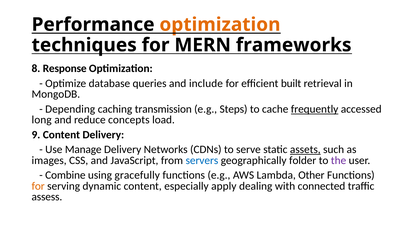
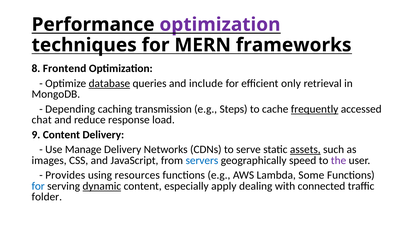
optimization colour: orange -> purple (220, 25)
Response: Response -> Frontend (65, 69)
database underline: none -> present (109, 84)
built: built -> only (291, 84)
long: long -> chat (42, 120)
concepts: concepts -> response (129, 120)
folder: folder -> speed (303, 161)
Combine: Combine -> Provides (65, 175)
gracefully: gracefully -> resources (137, 175)
Other: Other -> Some (311, 175)
for colour: orange -> blue (38, 186)
dynamic underline: none -> present (102, 186)
assess: assess -> folder (47, 197)
